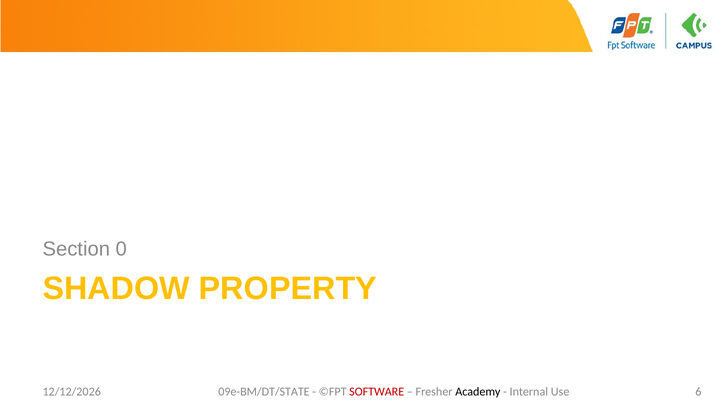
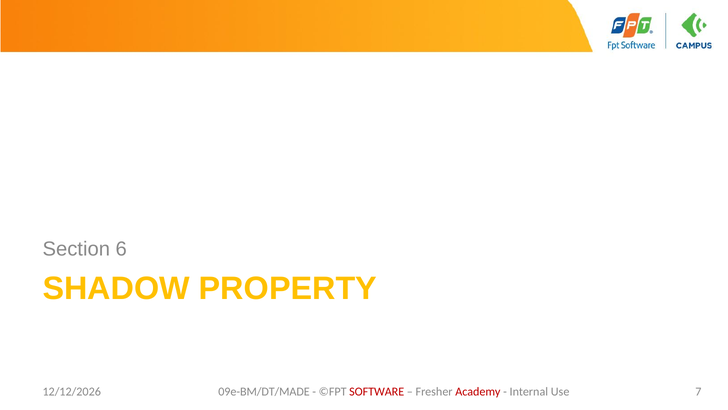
0: 0 -> 6 (121, 249)
09e-BM/DT/STATE: 09e-BM/DT/STATE -> 09e-BM/DT/MADE (264, 391)
Academy colour: black -> red (478, 391)
6: 6 -> 7 (698, 391)
